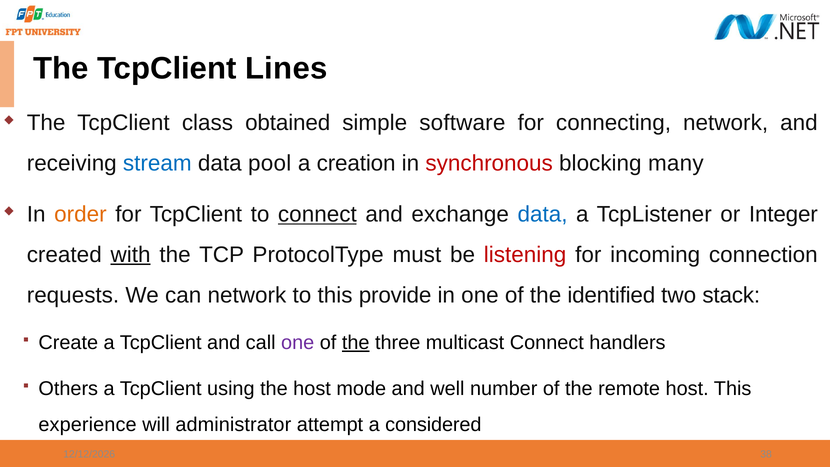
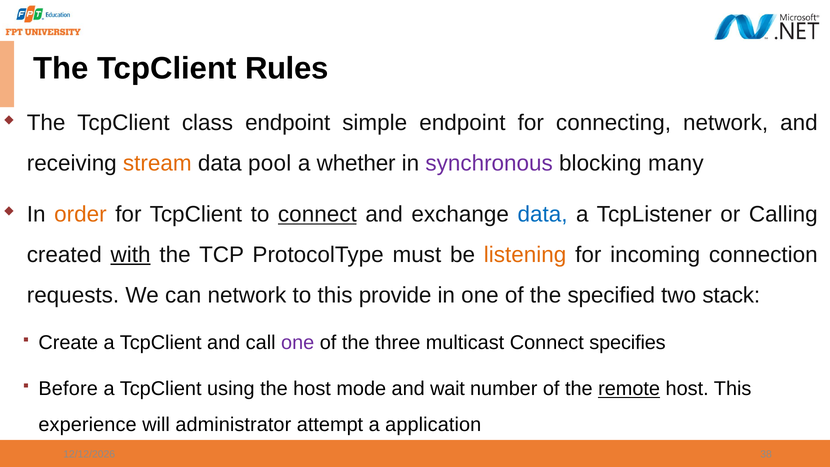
Lines: Lines -> Rules (287, 68)
class obtained: obtained -> endpoint (288, 123)
simple software: software -> endpoint (462, 123)
stream colour: blue -> orange (157, 163)
creation: creation -> whether (356, 163)
synchronous colour: red -> purple (489, 163)
Integer: Integer -> Calling (783, 214)
listening colour: red -> orange (525, 255)
identified: identified -> specified (611, 295)
the underline: present -> none (356, 343)
handlers: handlers -> specifies (628, 343)
Others: Others -> Before (68, 389)
well: well -> wait (447, 389)
remote underline: none -> present (629, 389)
considered: considered -> application (433, 425)
